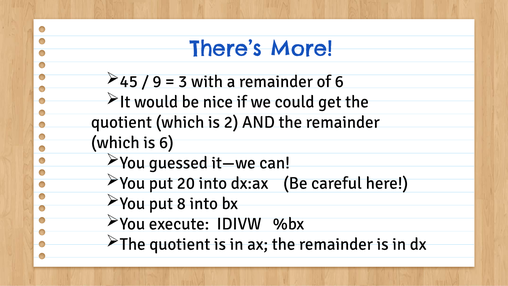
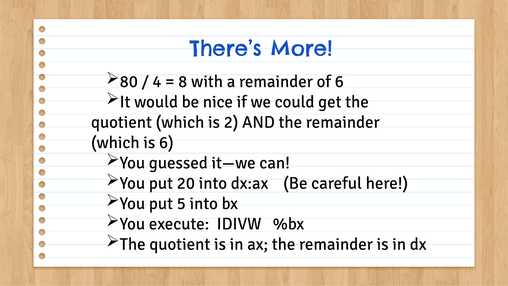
45: 45 -> 80 (129, 81)
9: 9 -> 4 (157, 81)
3: 3 -> 8 (183, 81)
8: 8 -> 5 (181, 203)
